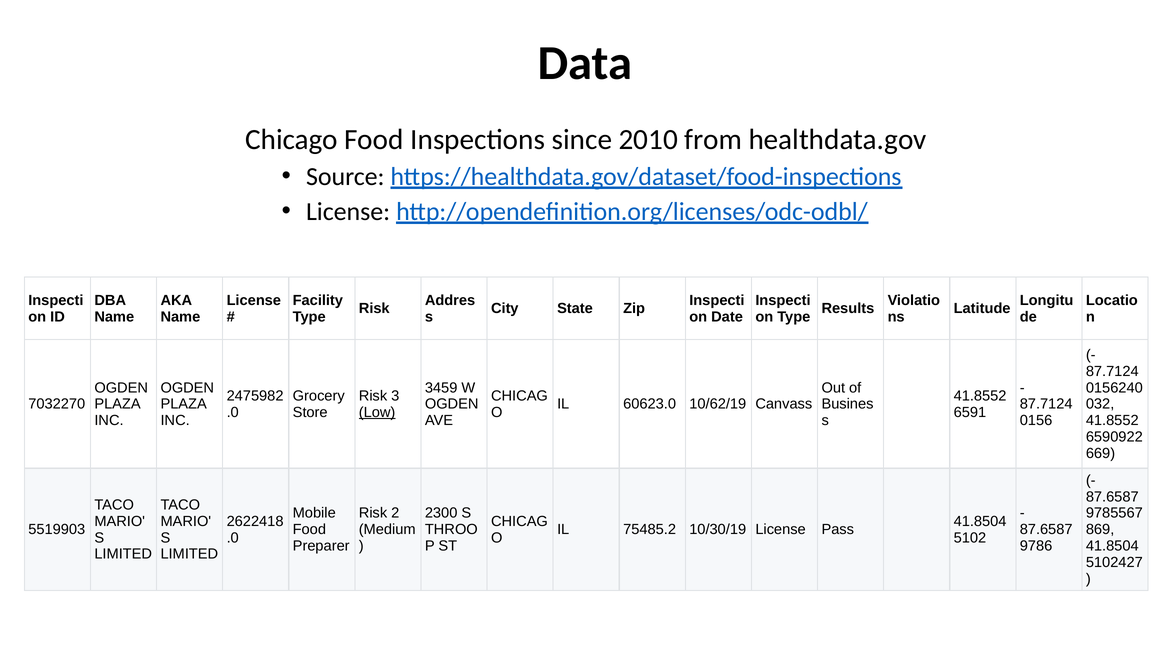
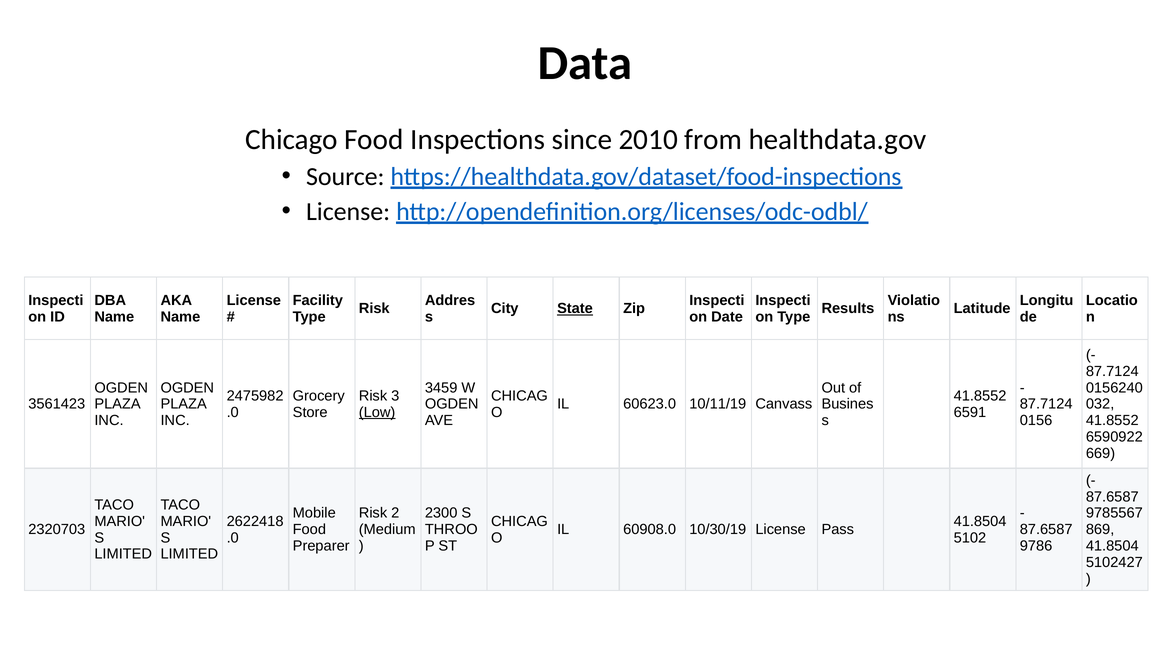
State underline: none -> present (575, 309)
7032270: 7032270 -> 3561423 (57, 404)
10/62/19: 10/62/19 -> 10/11/19 (718, 404)
5519903: 5519903 -> 2320703 (57, 530)
75485.2: 75485.2 -> 60908.0 (650, 530)
